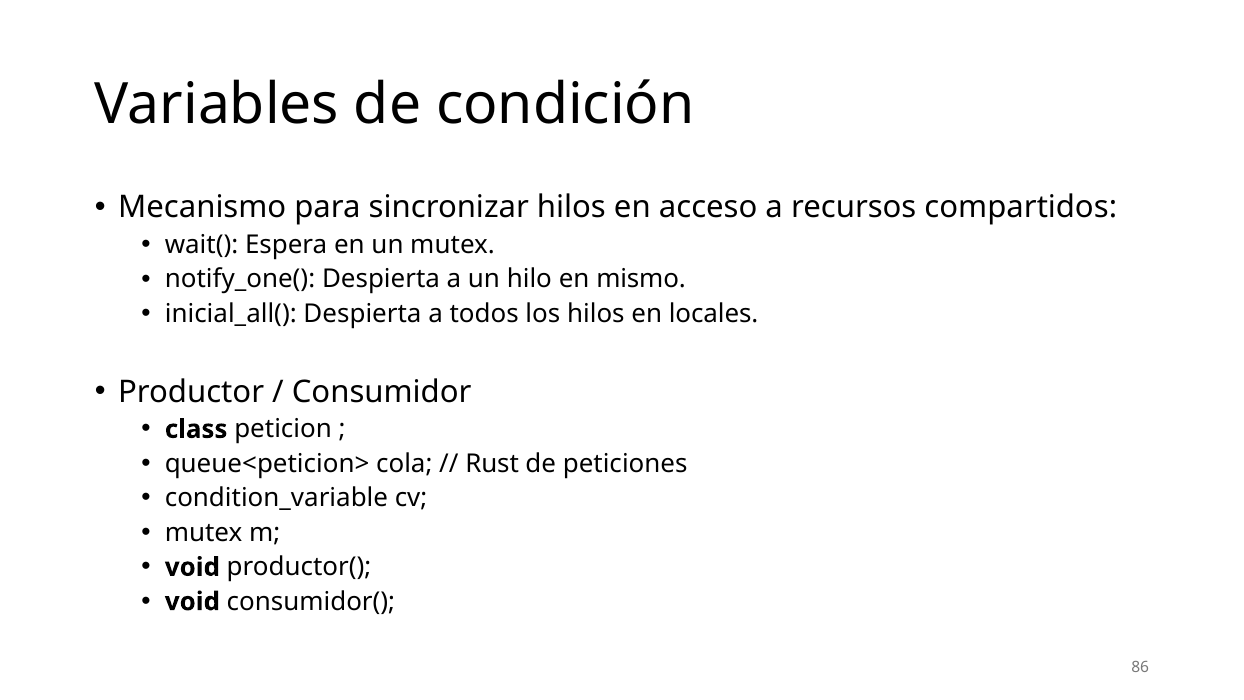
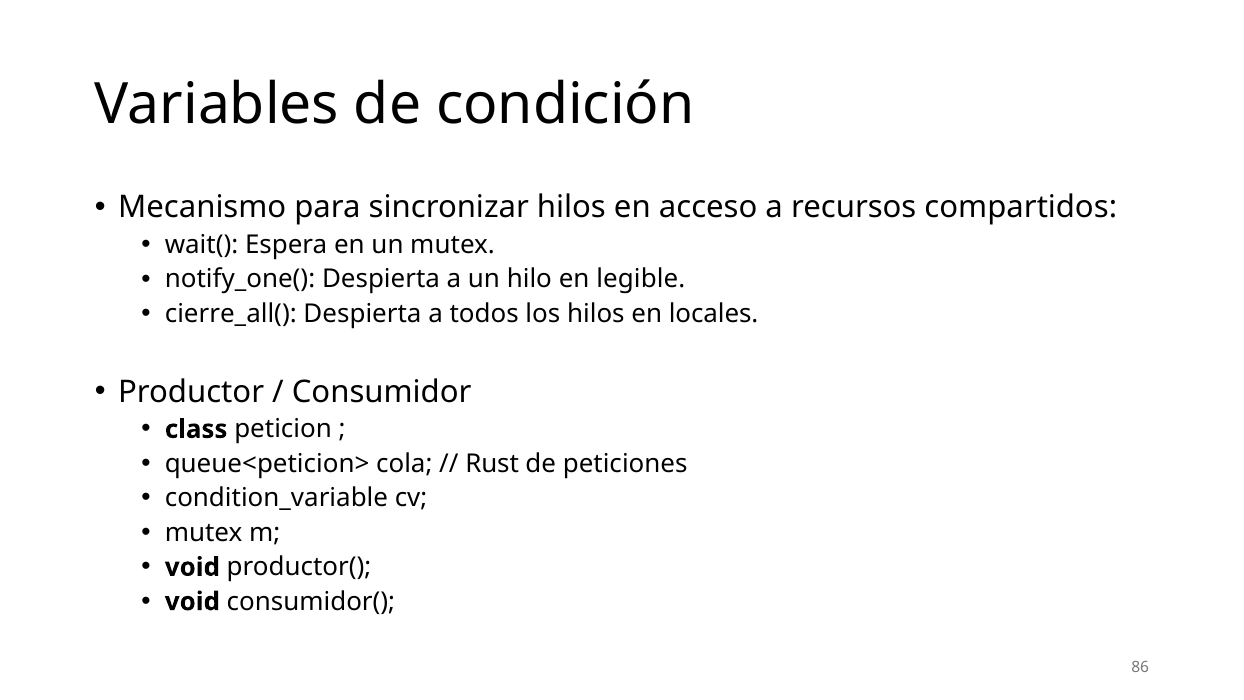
mismo: mismo -> legible (641, 279)
inicial_all(: inicial_all( -> cierre_all( (231, 314)
